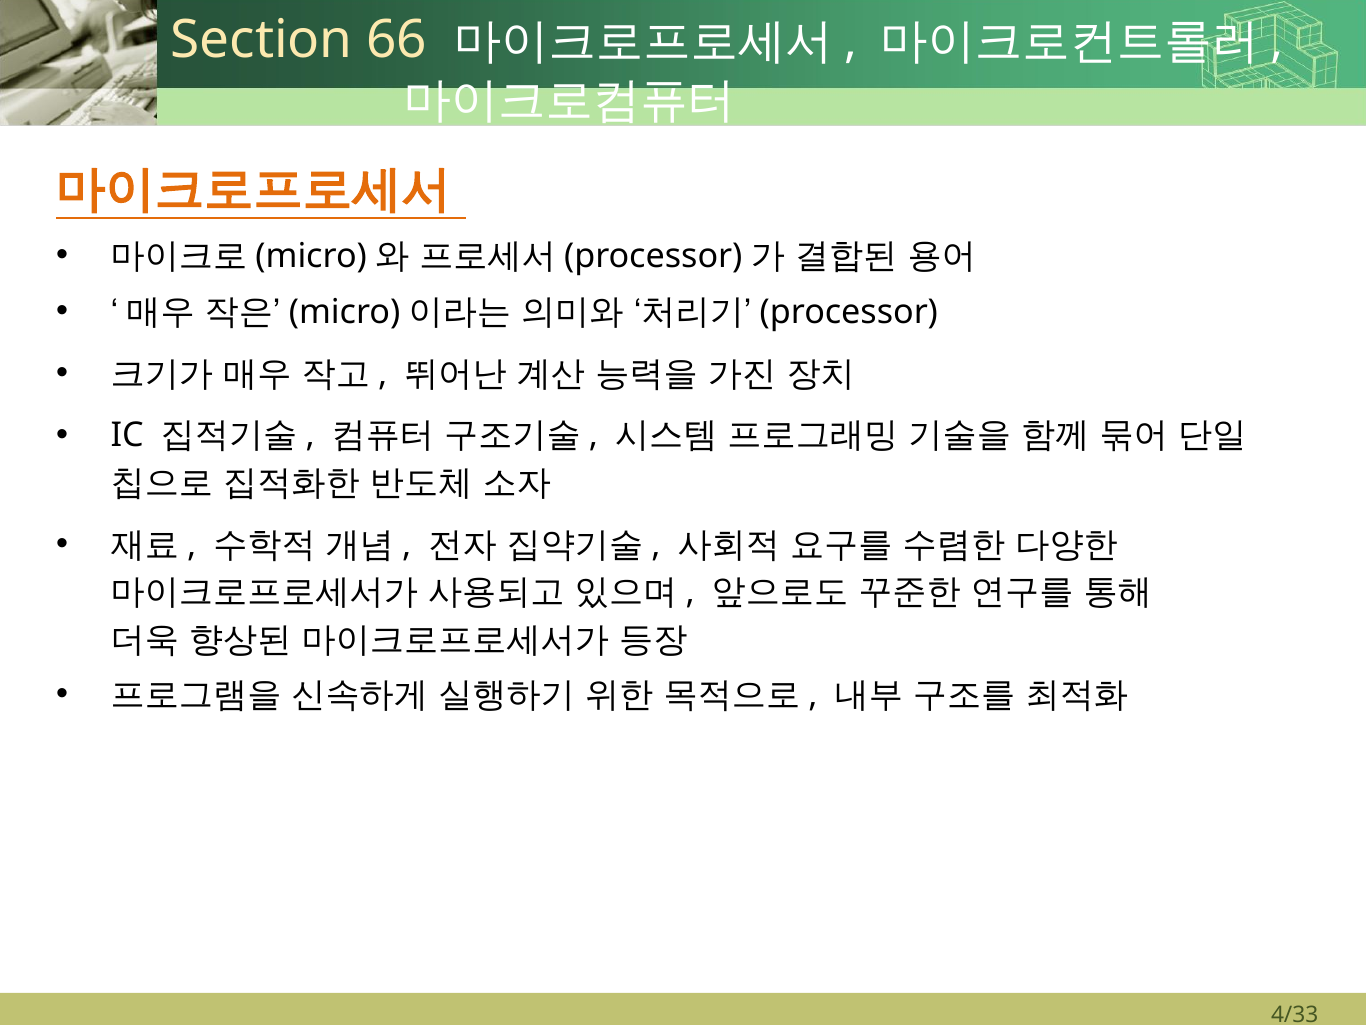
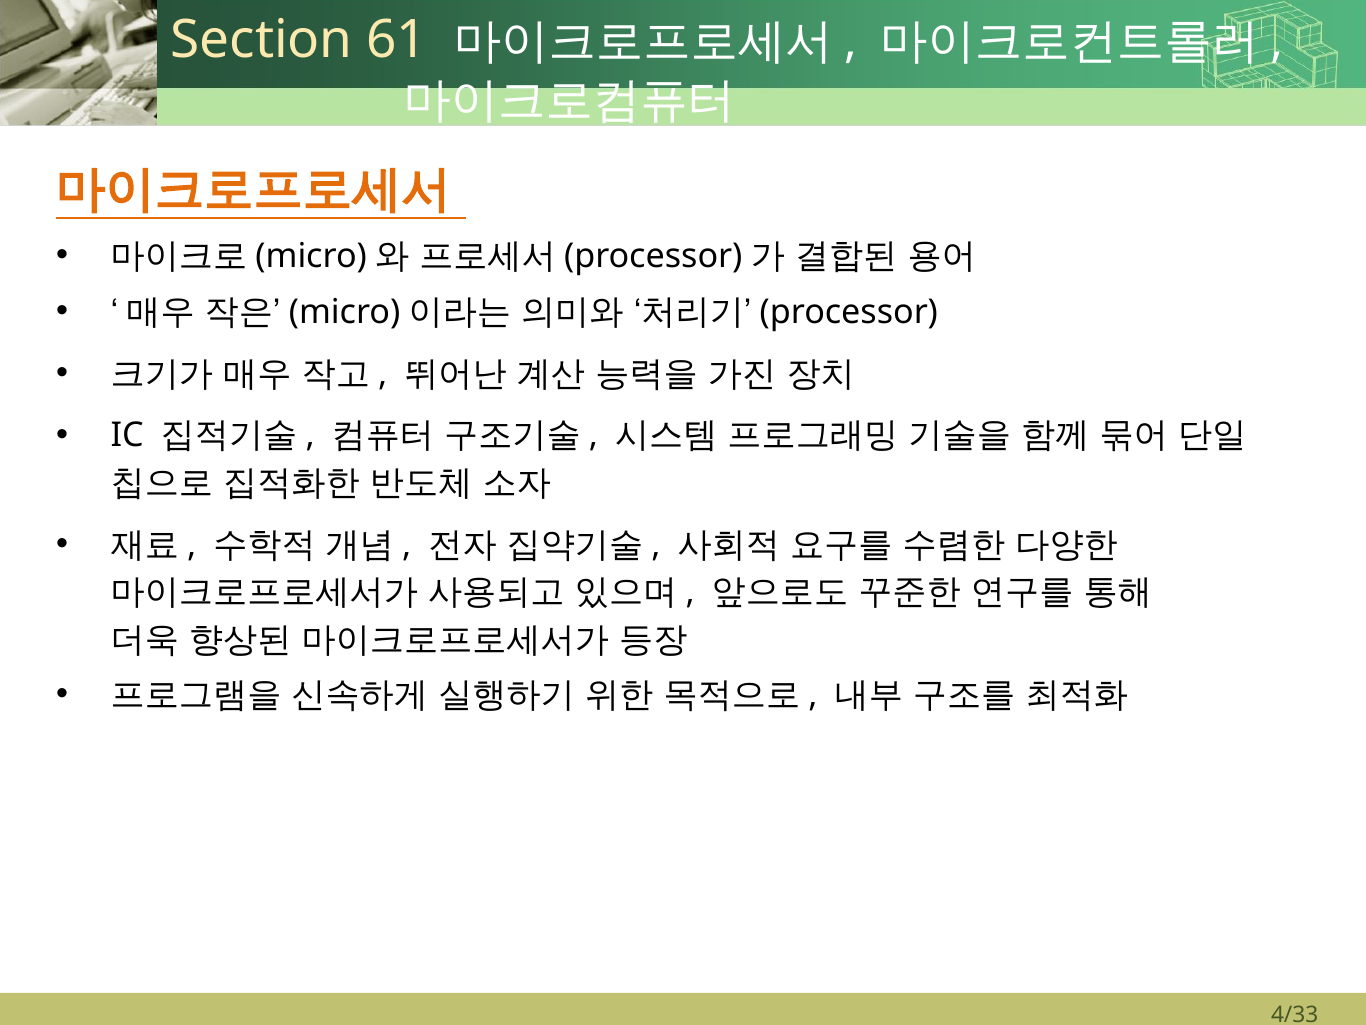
66: 66 -> 61 (397, 40)
